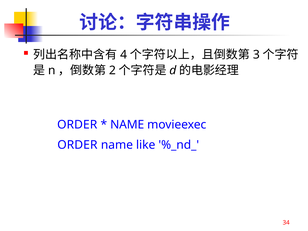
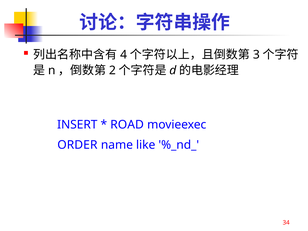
ORDER: ORDER -> INSERT (77, 125)
NAME: NAME -> ROAD (127, 125)
